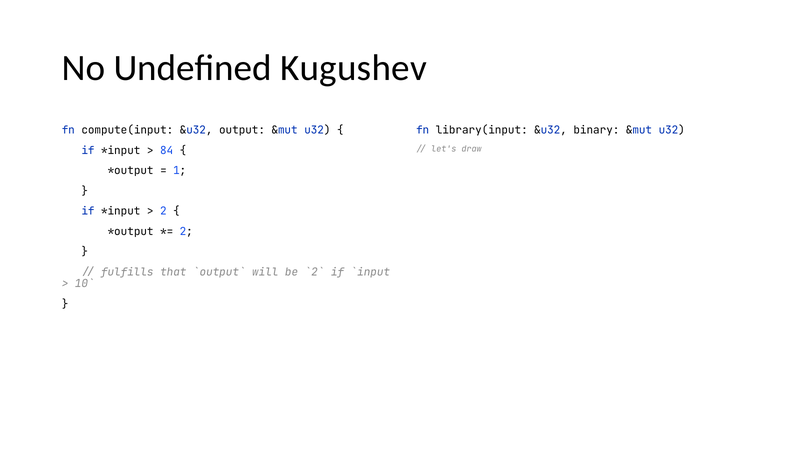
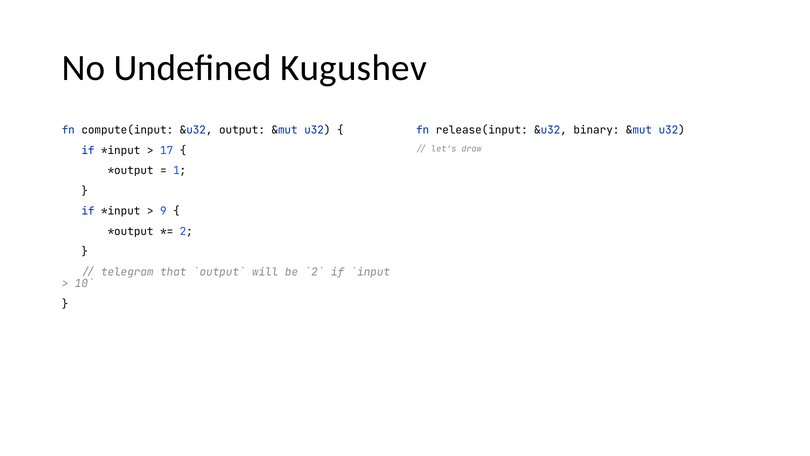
library(input: library(input -> release(input (482, 130)
84: 84 -> 17 (167, 150)
2: 2 -> 9 (163, 211)
fulfills: fulfills -> telegram (127, 272)
